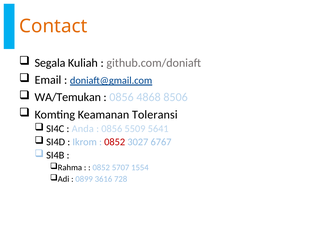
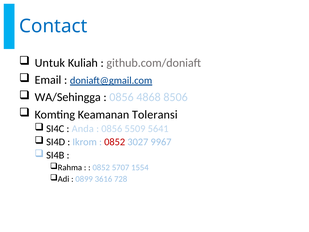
Contact colour: orange -> blue (53, 26)
Segala: Segala -> Untuk (50, 63)
WA/Temukan: WA/Temukan -> WA/Sehingga (68, 97)
6767: 6767 -> 9967 (161, 142)
